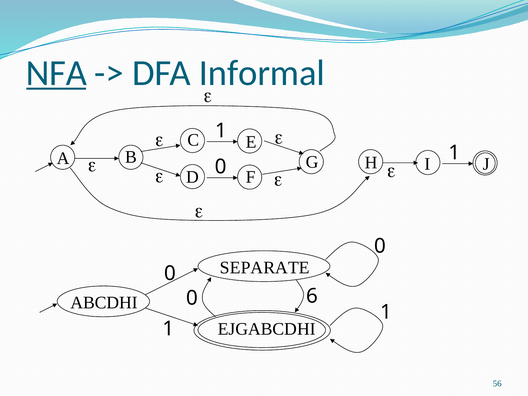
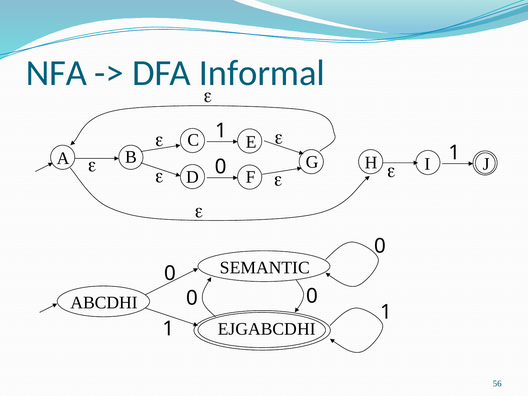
NFA underline: present -> none (56, 73)
SEPARATE: SEPARATE -> SEMANTIC (265, 268)
0 6: 6 -> 0 (312, 296)
